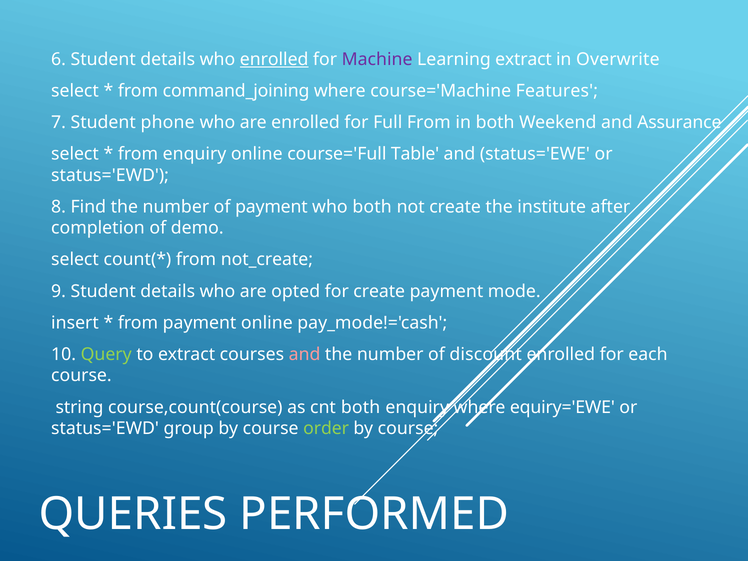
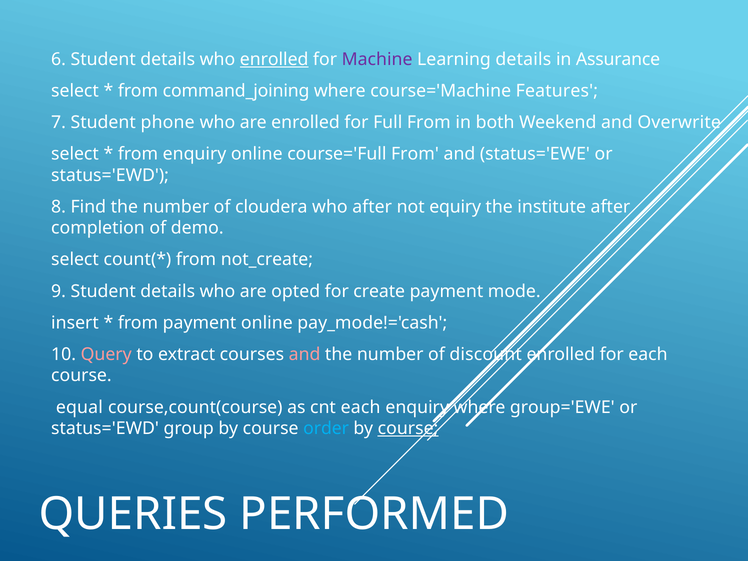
Learning extract: extract -> details (523, 59)
Overwrite: Overwrite -> Assurance (618, 59)
Assurance: Assurance -> Overwrite (679, 122)
course='Full Table: Table -> From (415, 154)
of payment: payment -> cloudera (271, 207)
who both: both -> after (372, 207)
not create: create -> equiry (455, 207)
Query colour: light green -> pink (106, 354)
string: string -> equal (79, 407)
cnt both: both -> each (361, 407)
equiry='EWE: equiry='EWE -> group='EWE (562, 407)
order colour: light green -> light blue (326, 428)
course underline: none -> present (408, 428)
